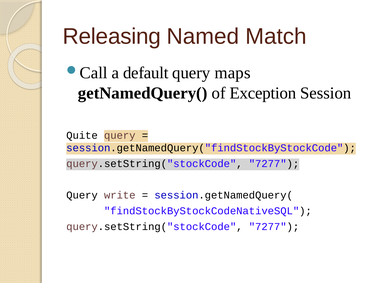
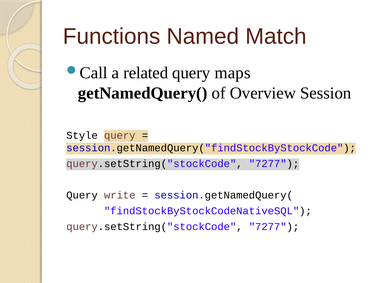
Releasing: Releasing -> Functions (112, 36)
default: default -> related (146, 73)
Exception: Exception -> Overview (263, 93)
Quite: Quite -> Style (82, 135)
